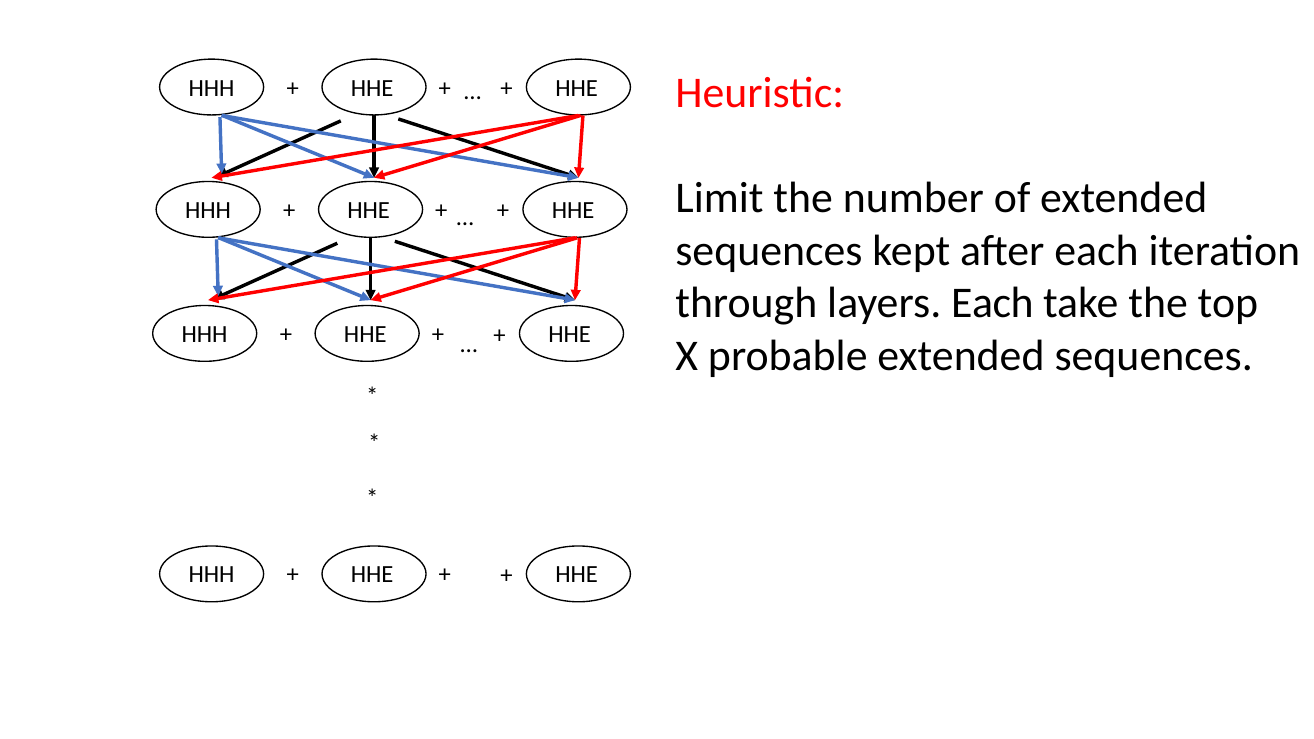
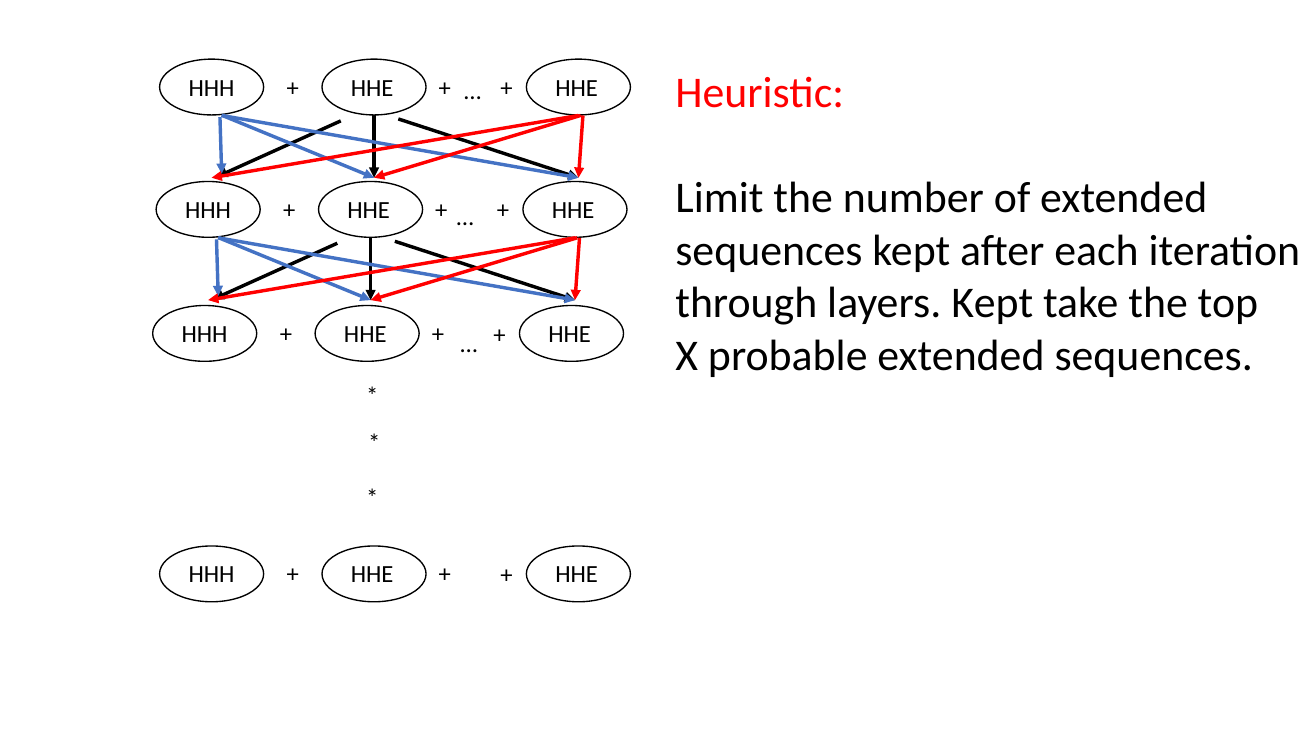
layers Each: Each -> Kept (992, 304)
